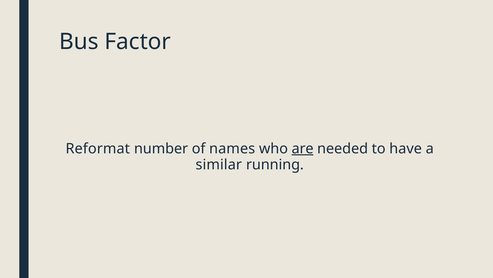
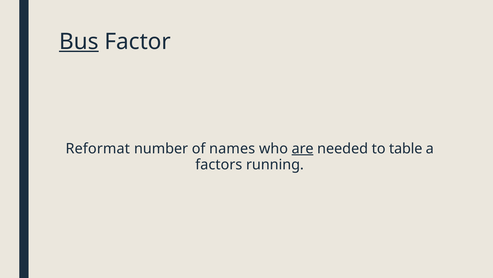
Bus underline: none -> present (79, 41)
have: have -> table (406, 148)
similar: similar -> factors (219, 164)
